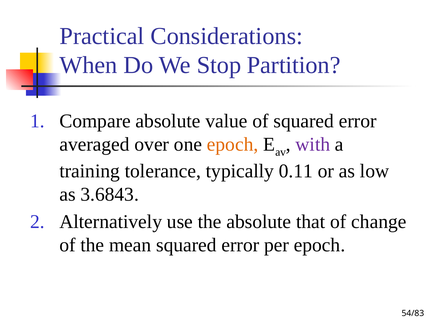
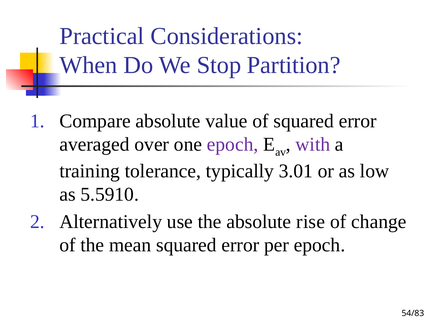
epoch colour: orange -> purple (233, 144)
0.11: 0.11 -> 3.01 (296, 171)
3.6843: 3.6843 -> 5.5910 (110, 194)
that: that -> rise (311, 221)
